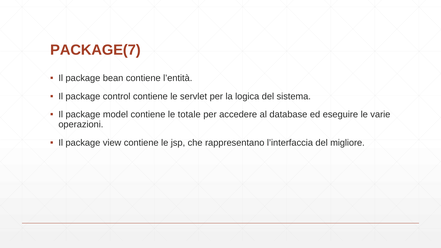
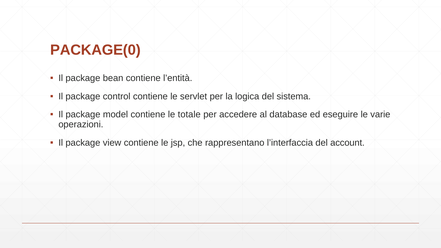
PACKAGE(7: PACKAGE(7 -> PACKAGE(0 (95, 50)
migliore: migliore -> account (347, 143)
